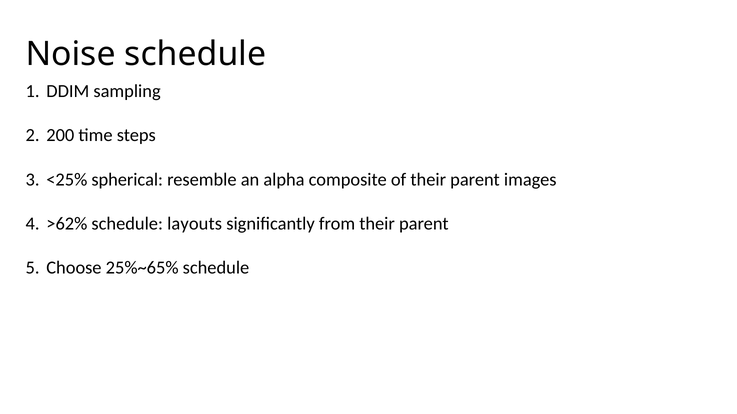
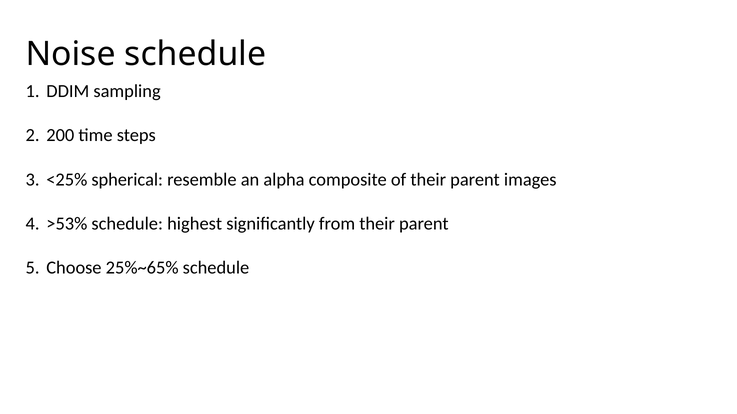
>62%: >62% -> >53% (67, 224)
layouts: layouts -> highest (195, 224)
